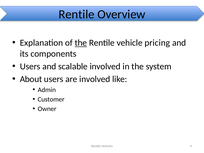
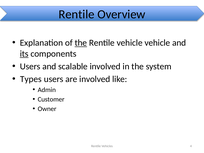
vehicle pricing: pricing -> vehicle (157, 43)
its underline: none -> present (24, 54)
About: About -> Types (31, 79)
